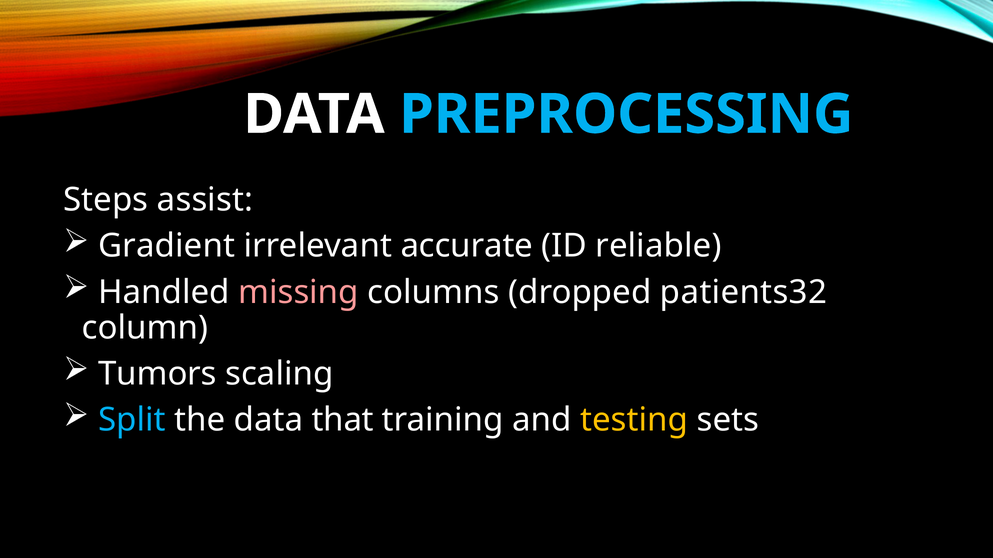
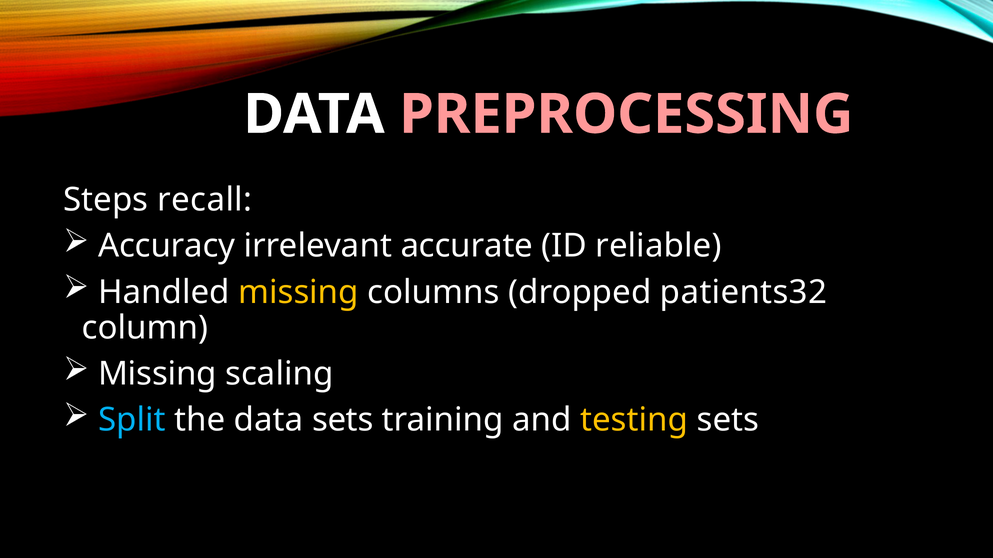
PREPROCESSING colour: light blue -> pink (626, 115)
assist: assist -> recall (205, 200)
Gradient: Gradient -> Accuracy (167, 246)
missing colour: pink -> yellow (299, 292)
Tumors: Tumors -> Missing (157, 374)
data that: that -> sets (343, 420)
